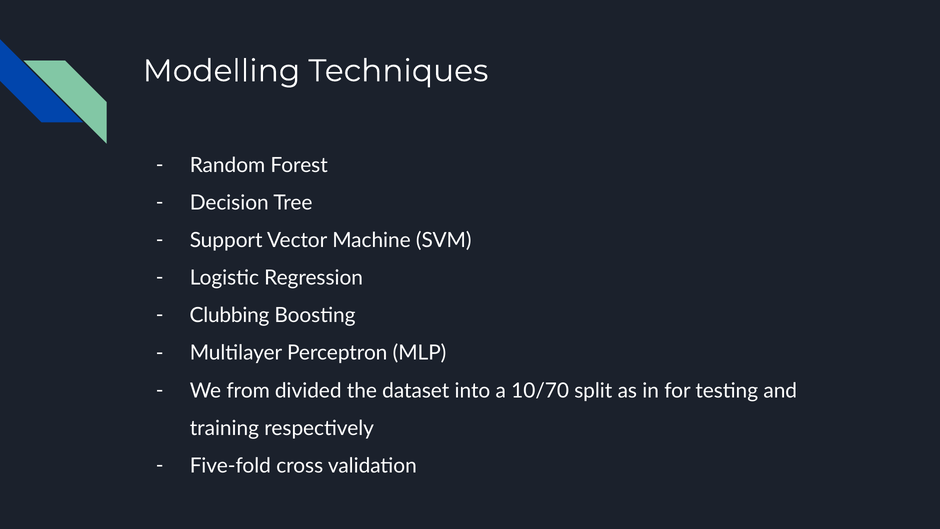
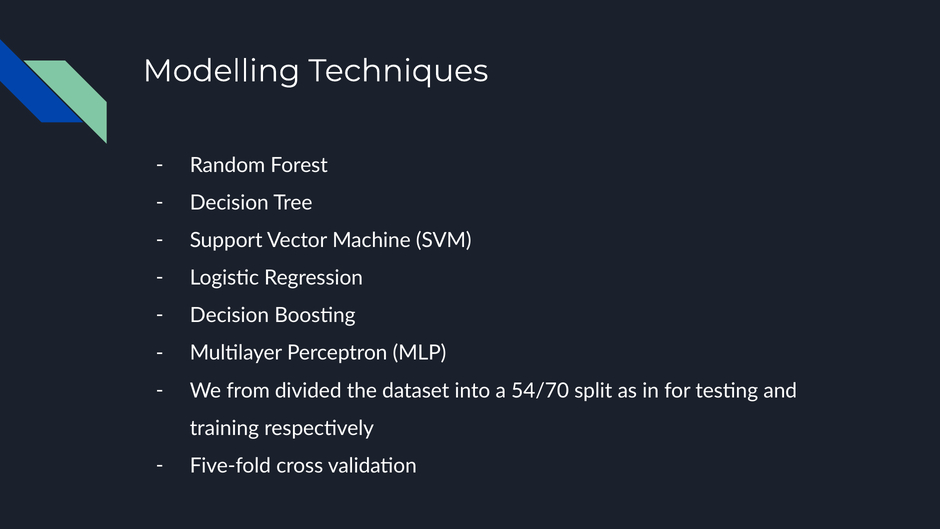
Clubbing: Clubbing -> Decision (229, 315)
10/70: 10/70 -> 54/70 (540, 390)
